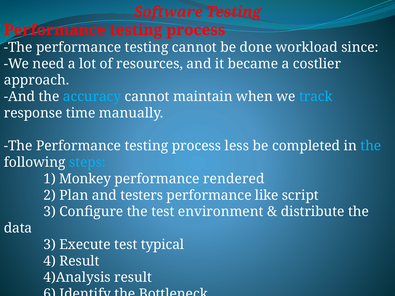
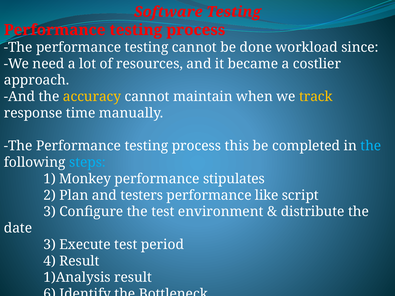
accuracy colour: light blue -> yellow (92, 97)
track colour: light blue -> yellow (316, 97)
less: less -> this (237, 146)
rendered: rendered -> stipulates (234, 179)
data: data -> date (18, 228)
typical: typical -> period (162, 245)
4)Analysis: 4)Analysis -> 1)Analysis (77, 278)
